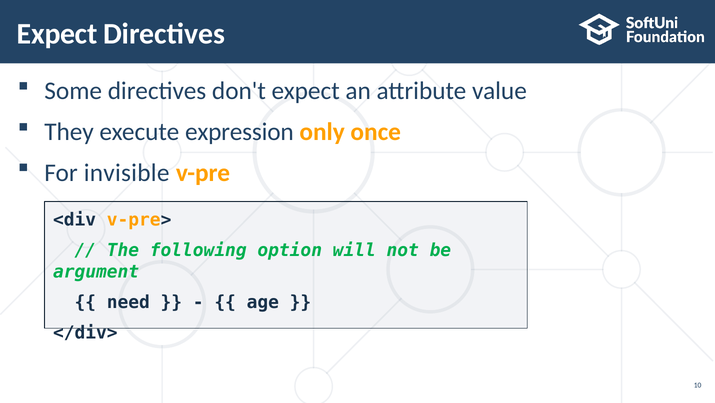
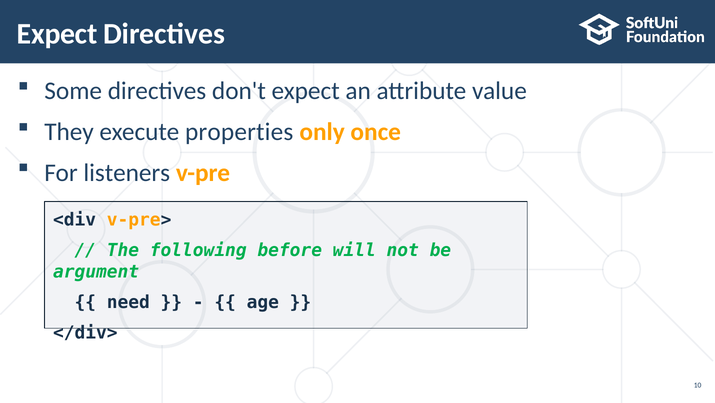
expression: expression -> properties (239, 132)
invisible: invisible -> listeners (127, 172)
option: option -> before (290, 250)
